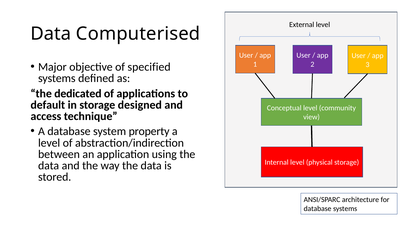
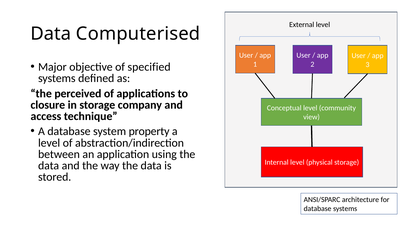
dedicated: dedicated -> perceived (78, 93)
default: default -> closure (48, 105)
designed: designed -> company (140, 105)
